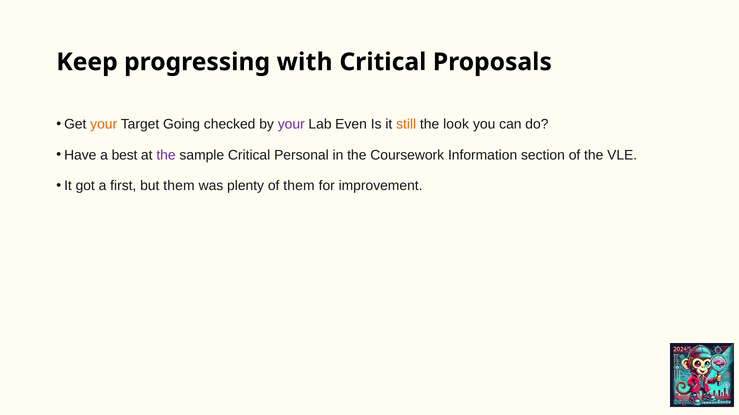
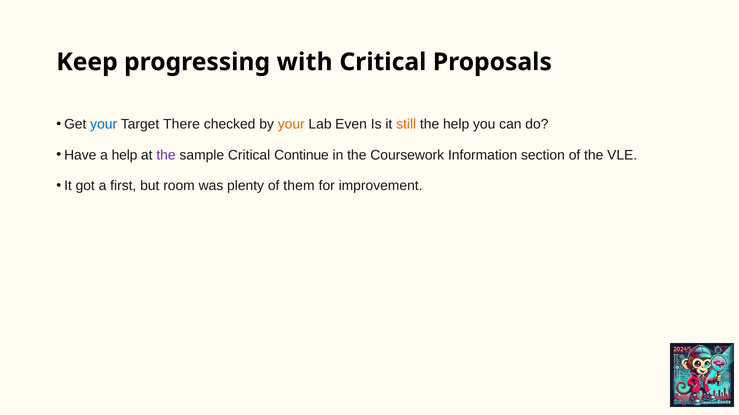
your colour: orange -> blue (104, 125)
Going: Going -> There (181, 125)
your colour: purple -> orange (291, 125)
the look: look -> help (456, 125)
a best: best -> help (125, 155)
Personal: Personal -> Continue (301, 155)
but them: them -> room (179, 186)
